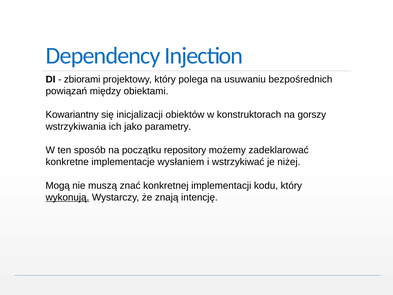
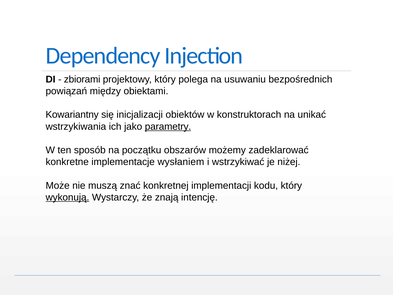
gorszy: gorszy -> unikać (312, 115)
parametry underline: none -> present (168, 126)
repository: repository -> obszarów (185, 150)
Mogą: Mogą -> Może (58, 185)
